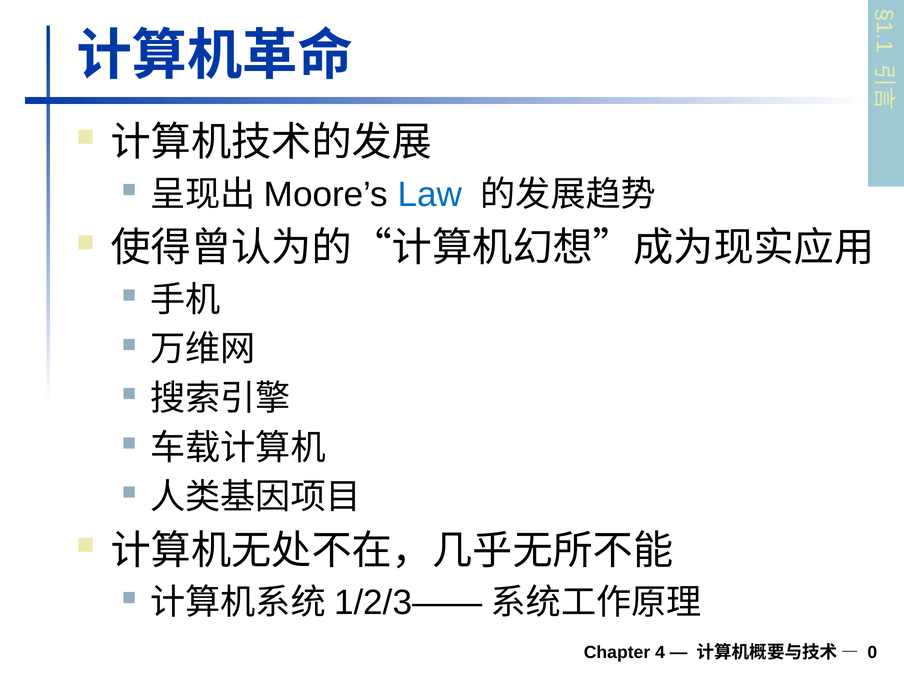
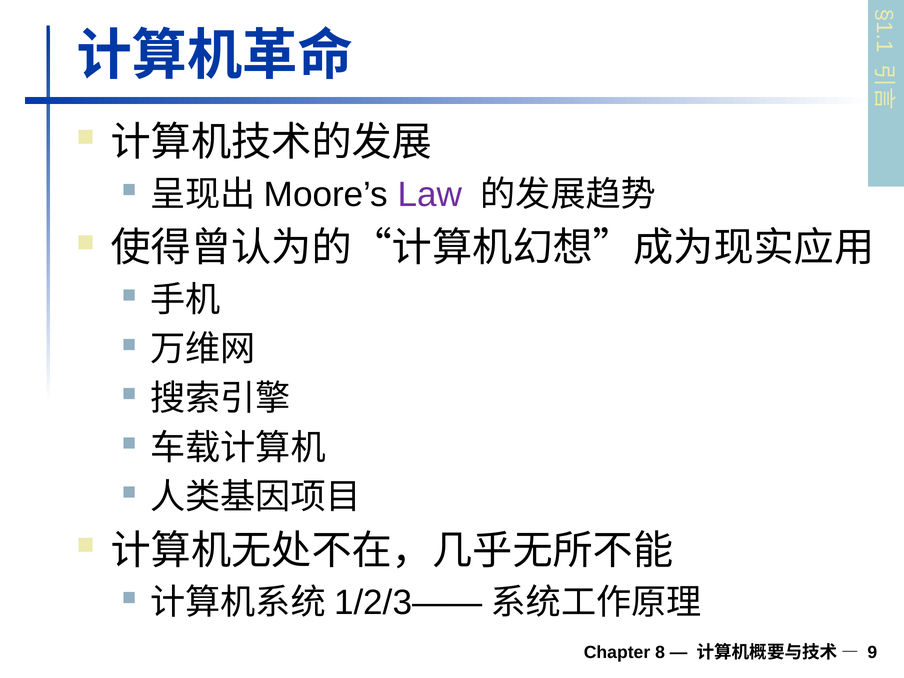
Law colour: blue -> purple (430, 195)
4: 4 -> 8 (660, 653)
0: 0 -> 9 (872, 653)
